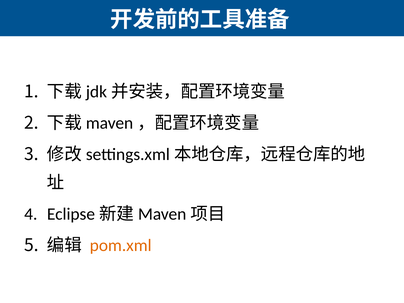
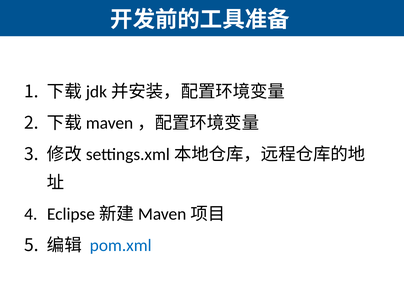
pom.xml colour: orange -> blue (121, 246)
